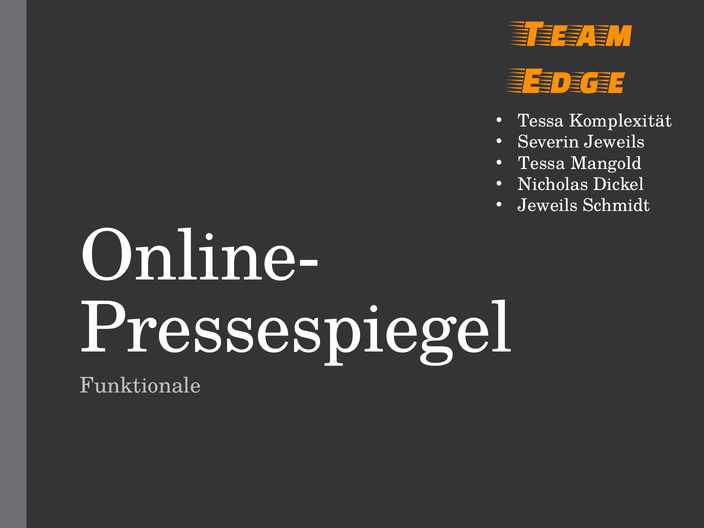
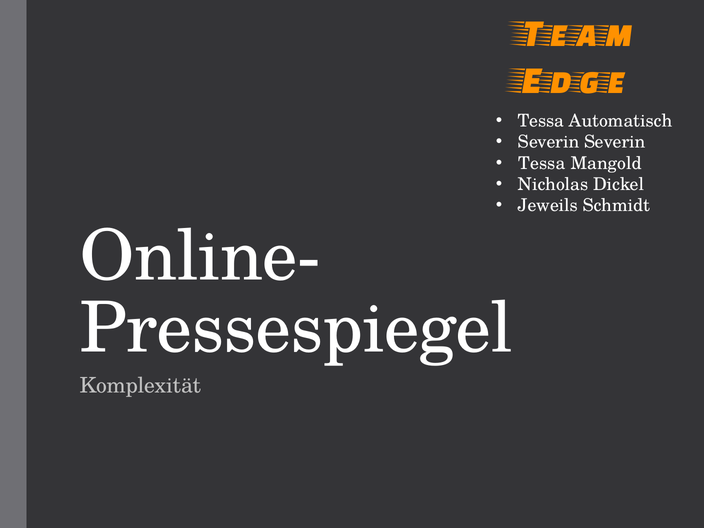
Komplexität: Komplexität -> Automatisch (621, 121)
Severin Jeweils: Jeweils -> Severin (615, 142)
Funktionale: Funktionale -> Komplexität (140, 386)
